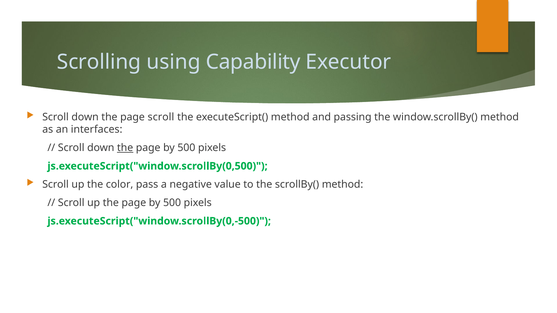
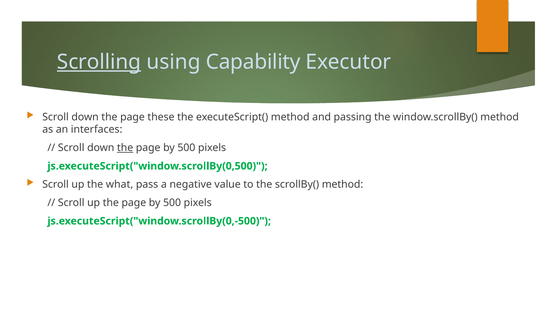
Scrolling underline: none -> present (99, 62)
page scroll: scroll -> these (161, 117)
color: color -> what (120, 185)
